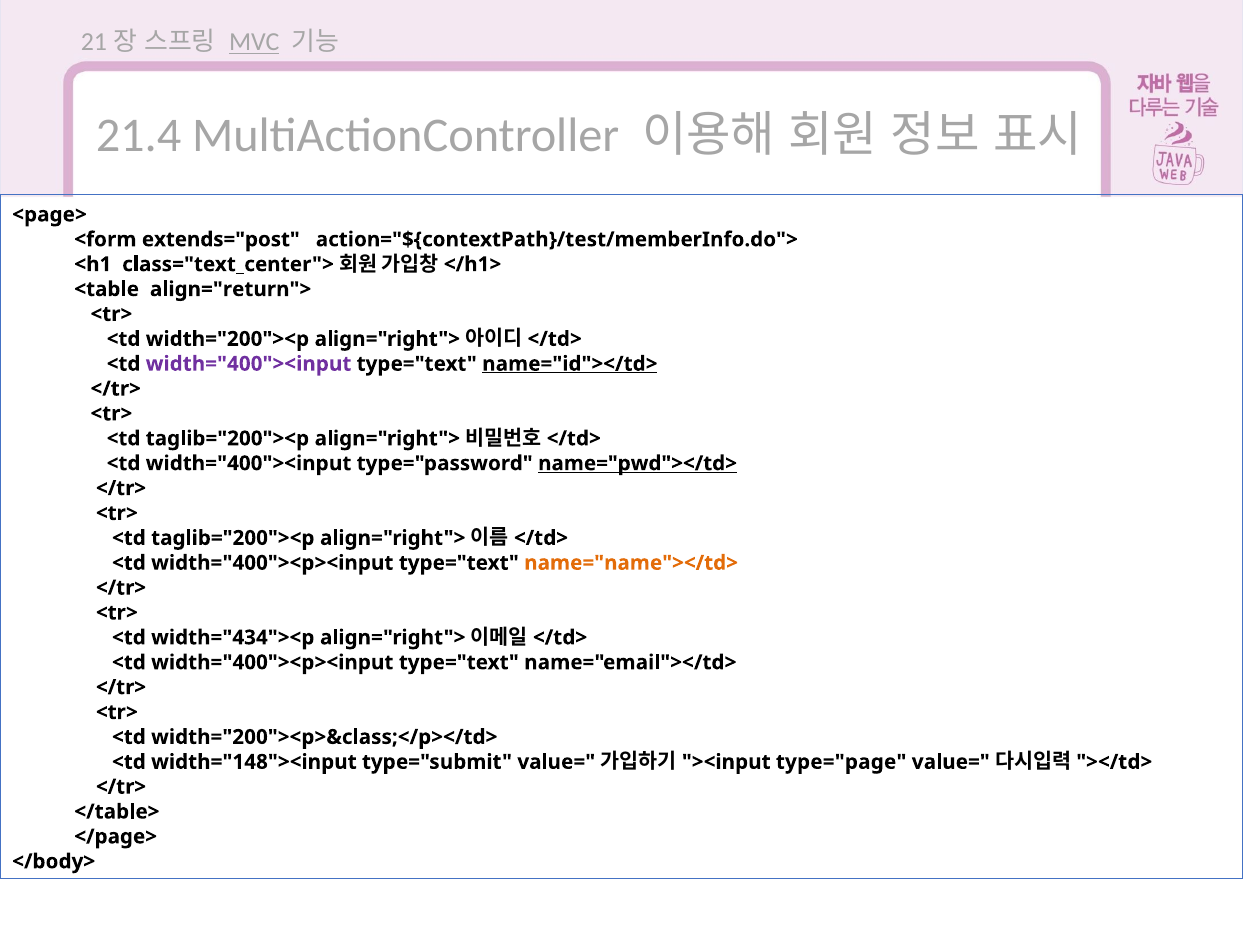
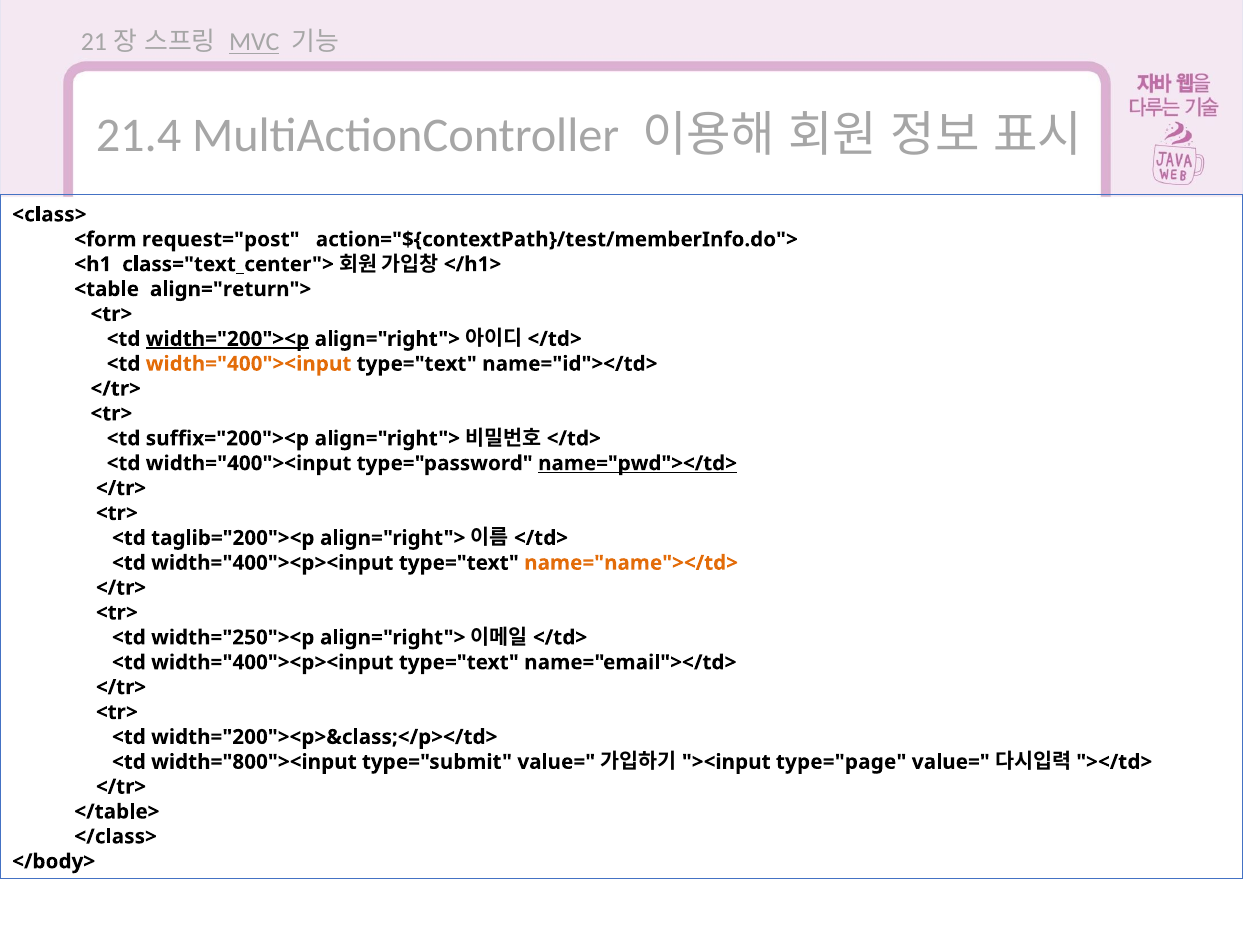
<page>: <page> -> <class> (49, 214)
extends="post: extends="post -> request="post (221, 239)
width="200"><p underline: none -> present (227, 339)
width="400"><input colour: purple -> orange (249, 364)
name="id"></td> underline: present -> none (570, 364)
taglib="200"><p: taglib="200"><p -> suffix="200"><p (227, 438)
width="434"><p: width="434"><p -> width="250"><p (233, 637)
width="148"><input: width="148"><input -> width="800"><input (254, 761)
</page>: </page> -> </class> (116, 836)
